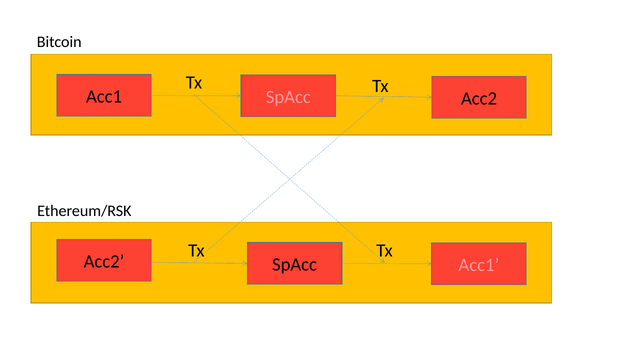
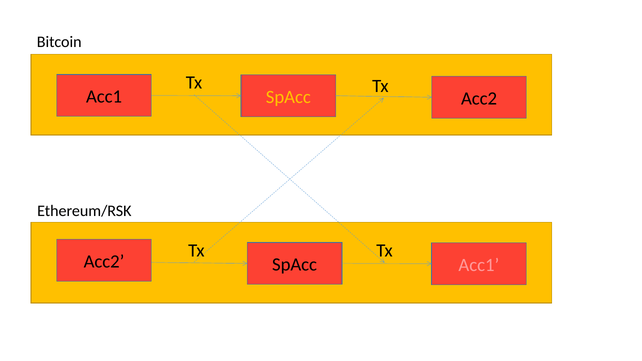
SpAcc colour: pink -> yellow (288, 97)
